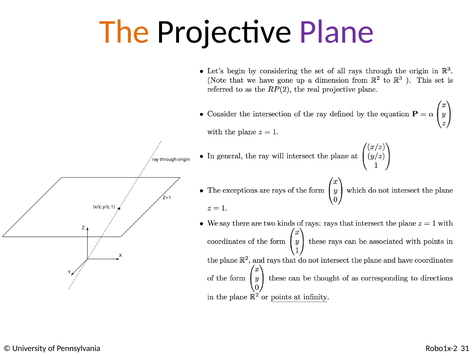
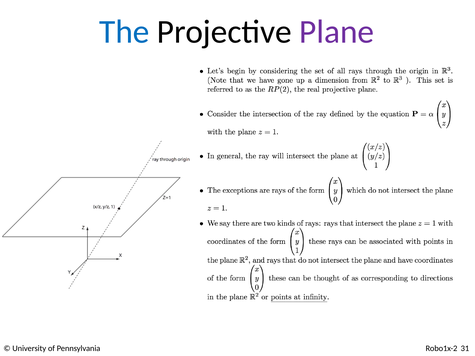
The colour: orange -> blue (124, 32)
